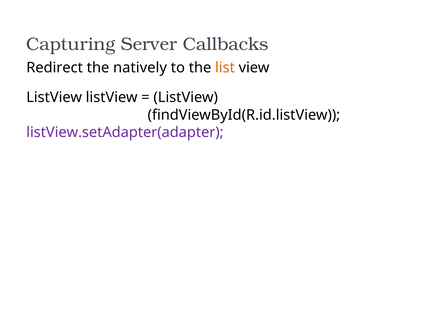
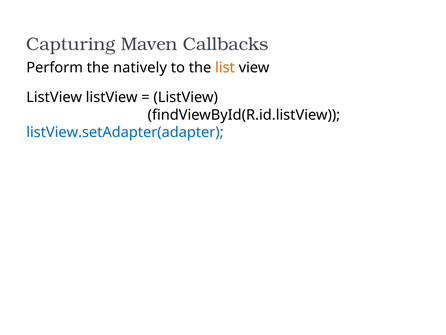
Server: Server -> Maven (149, 44)
Redirect: Redirect -> Perform (55, 68)
listView.setAdapter(adapter colour: purple -> blue (125, 132)
